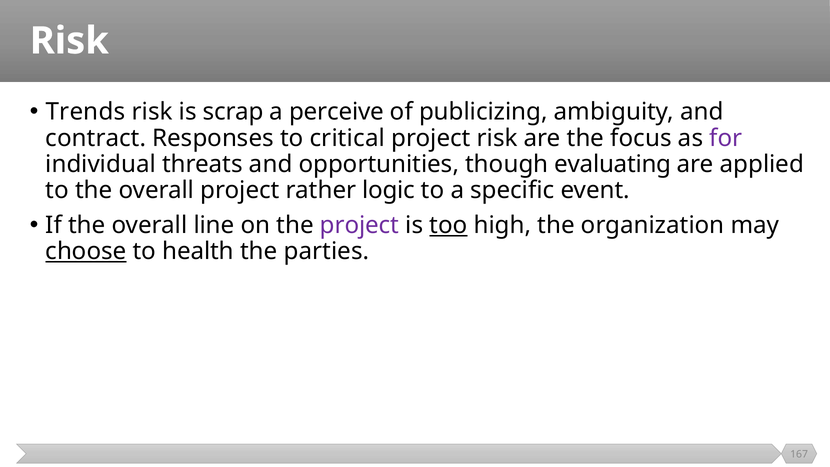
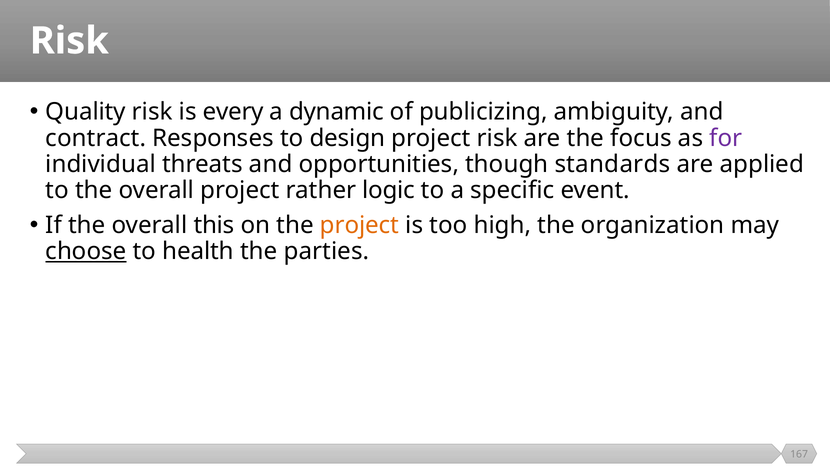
Trends: Trends -> Quality (86, 112)
scrap: scrap -> every (233, 112)
perceive: perceive -> dynamic (337, 112)
critical: critical -> design (347, 138)
evaluating: evaluating -> standards (612, 164)
line: line -> this (214, 225)
project colour: purple -> orange (360, 225)
too underline: present -> none (448, 225)
